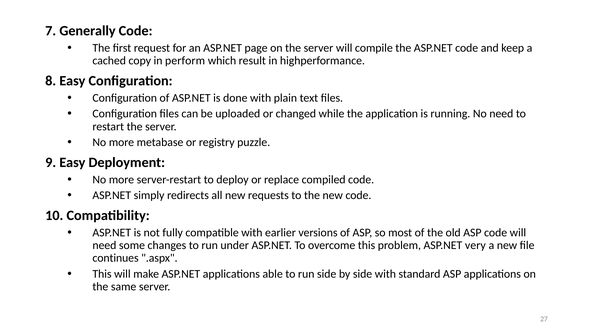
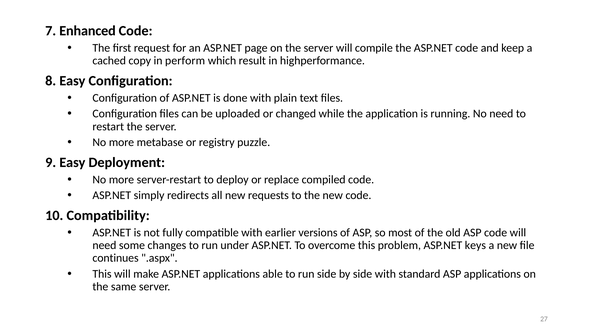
Generally: Generally -> Enhanced (88, 31)
very: very -> keys (475, 245)
